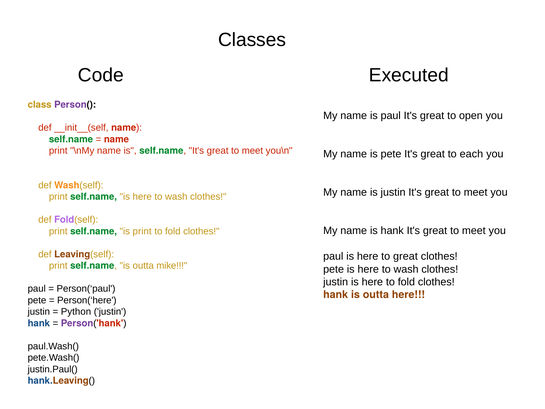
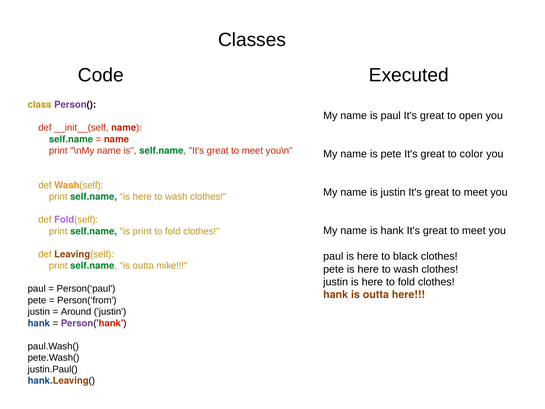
each: each -> color (471, 154)
to great: great -> black (406, 256)
Person(‘here: Person(‘here -> Person(‘from (87, 300)
Python: Python -> Around (76, 312)
